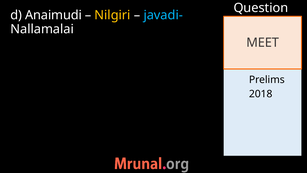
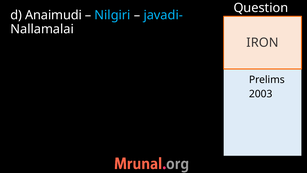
Nilgiri colour: yellow -> light blue (113, 15)
MEET: MEET -> IRON (263, 43)
2018: 2018 -> 2003 (261, 94)
